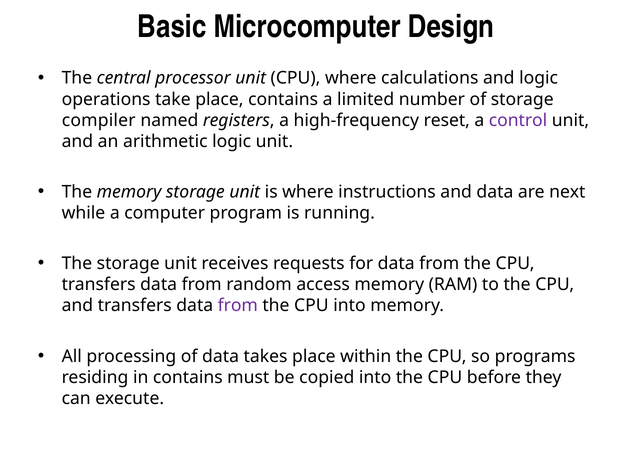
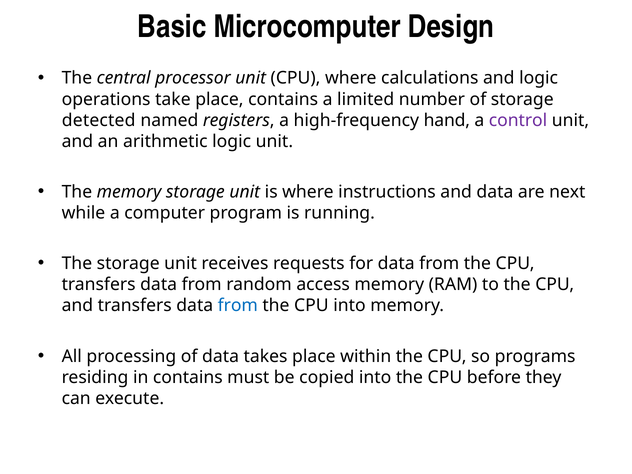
compiler: compiler -> detected (99, 120)
reset: reset -> hand (447, 120)
from colour: purple -> blue (238, 306)
